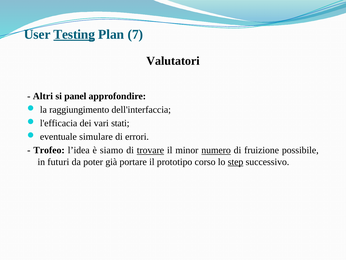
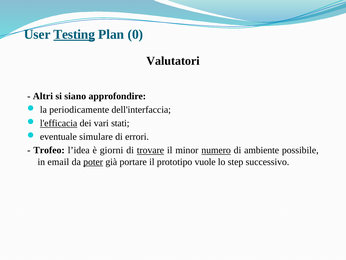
7: 7 -> 0 (135, 34)
panel: panel -> siano (75, 96)
raggiungimento: raggiungimento -> periodicamente (79, 110)
l'efficacia underline: none -> present (59, 123)
siamo: siamo -> giorni (112, 150)
fruizione: fruizione -> ambiente (262, 150)
futuri: futuri -> email (58, 162)
poter underline: none -> present (93, 162)
corso: corso -> vuole (205, 162)
step underline: present -> none (236, 162)
